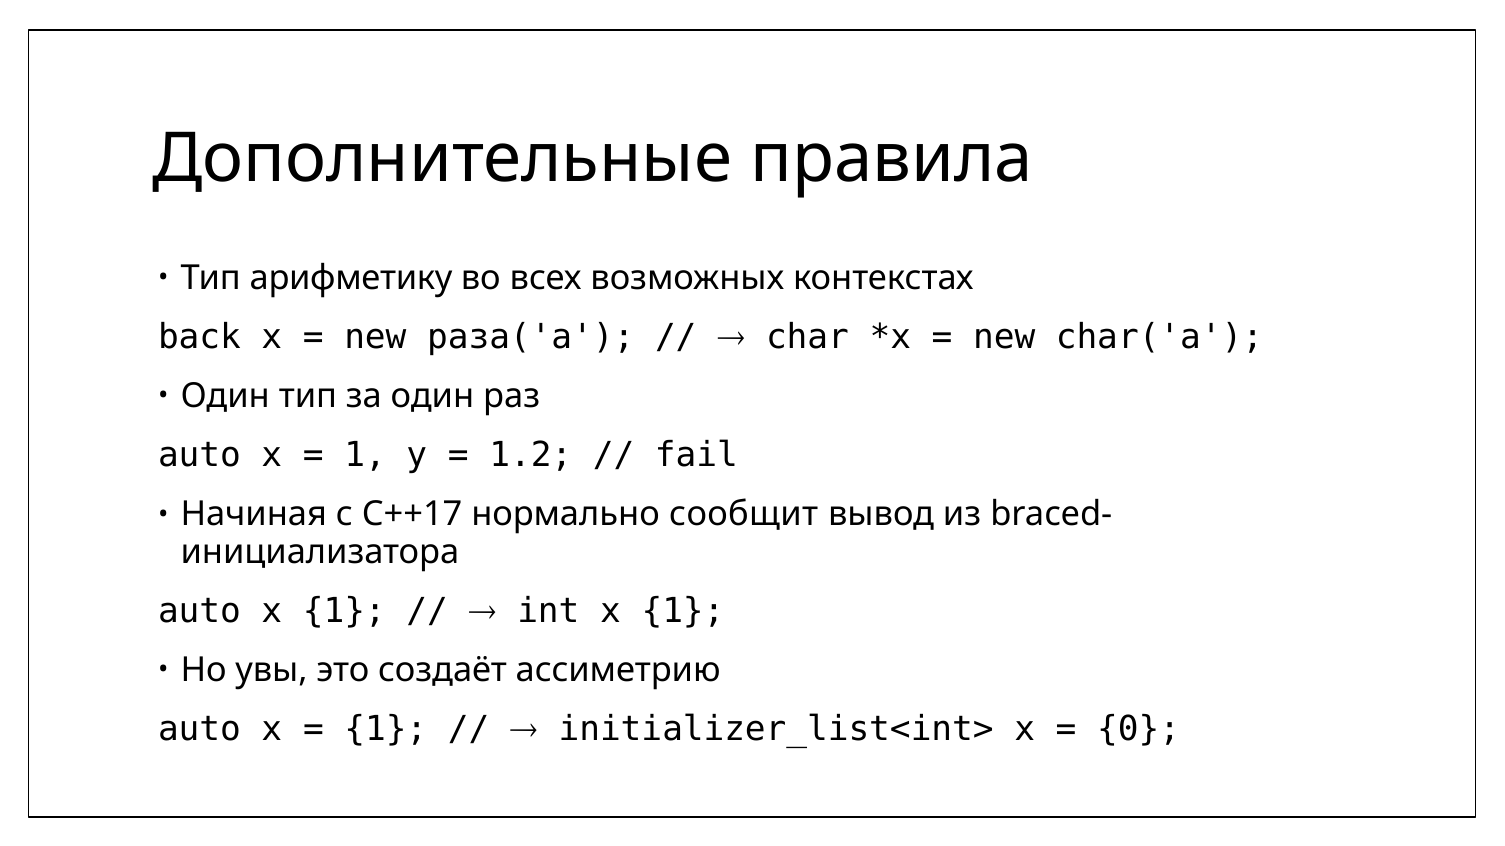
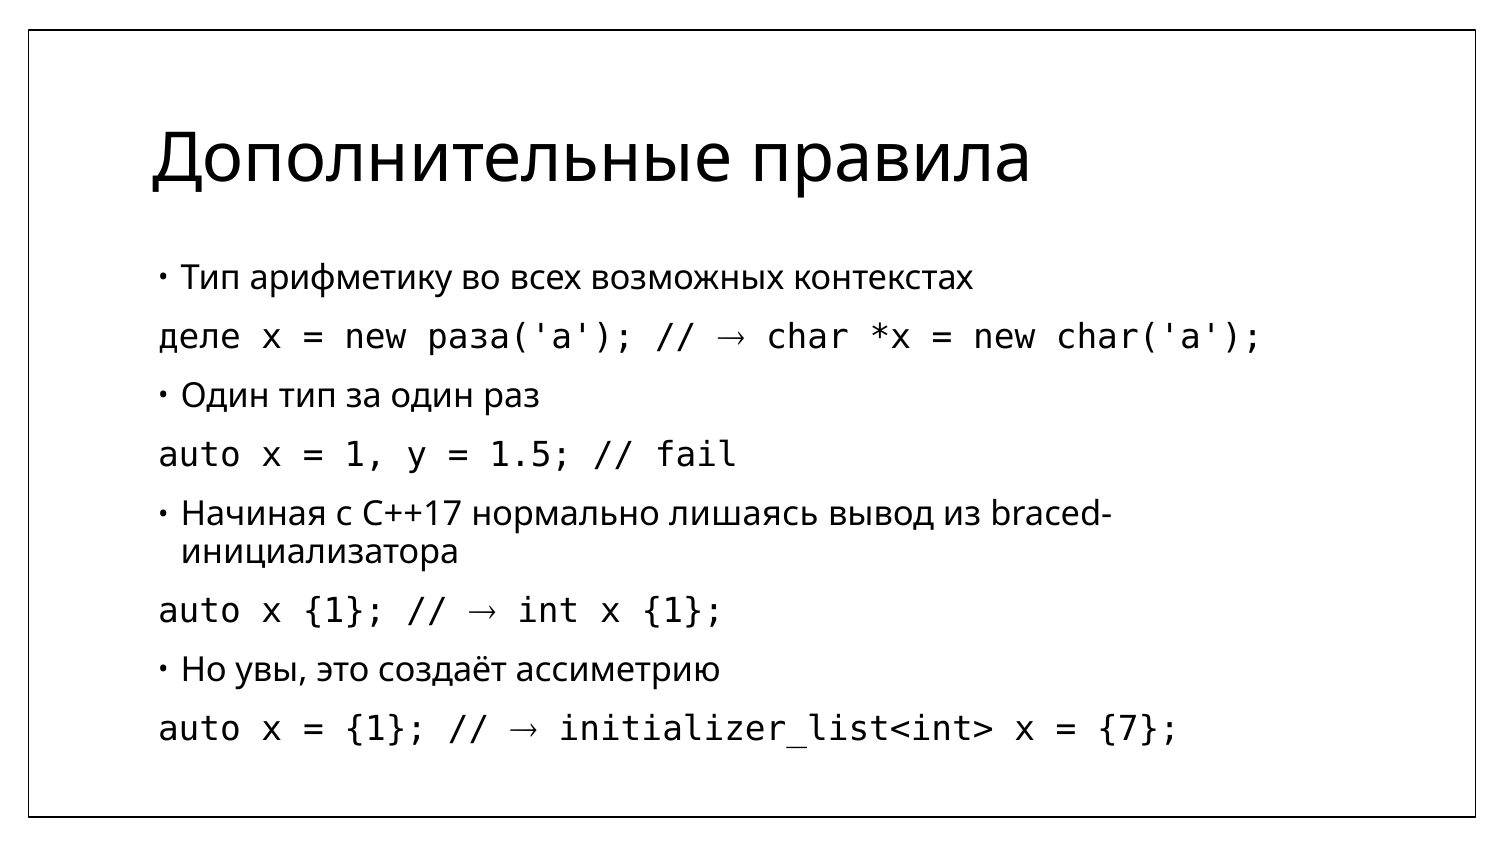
back: back -> деле (199, 337)
1.2: 1.2 -> 1.5 (531, 456)
сообщит: сообщит -> лишаясь (744, 515)
0: 0 -> 7 (1139, 730)
